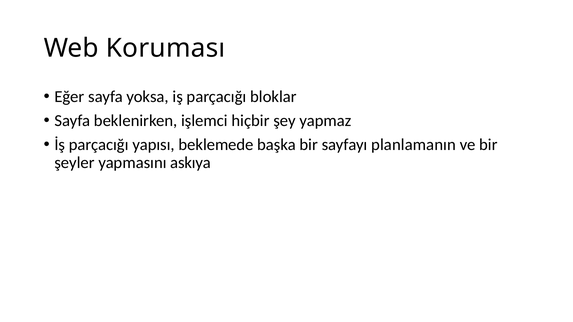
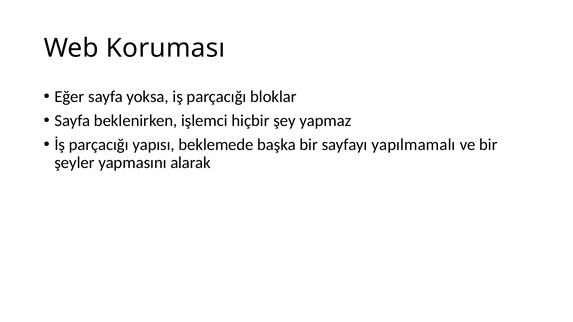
planlamanın: planlamanın -> yapılmamalı (413, 145)
askıya: askıya -> alarak (191, 163)
